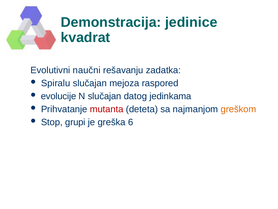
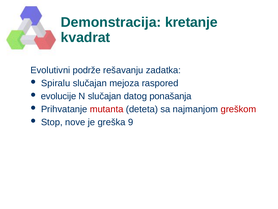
jedinice: jedinice -> kretanje (191, 22)
naučni: naučni -> podrže (87, 70)
jedinkama: jedinkama -> ponašanja (170, 96)
greškom colour: orange -> red (238, 109)
grupi: grupi -> nove (75, 122)
6: 6 -> 9 (131, 122)
